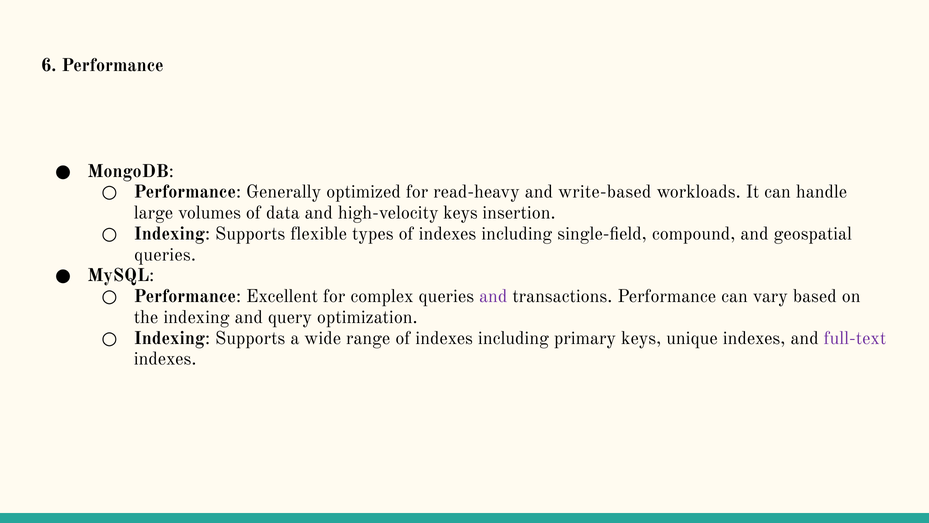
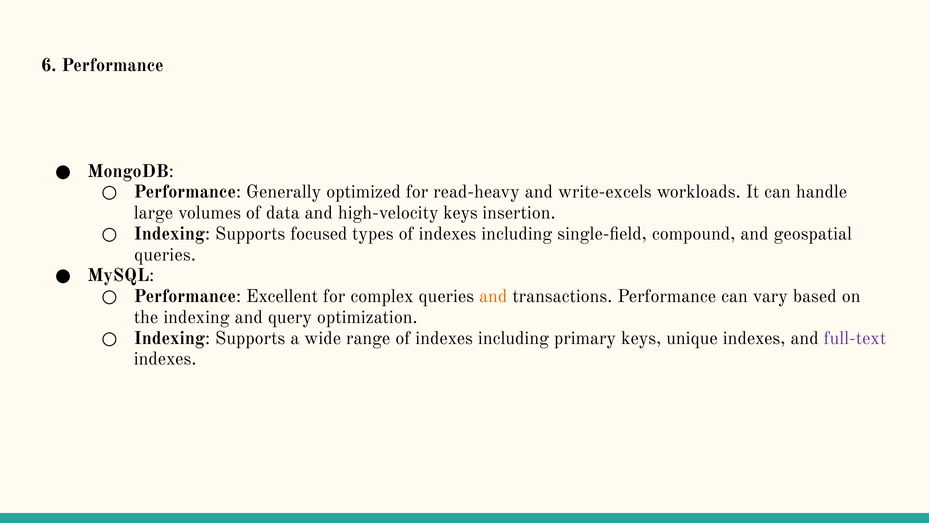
write-based: write-based -> write-excels (605, 192)
flexible: flexible -> focused (319, 234)
and colour: purple -> orange (493, 296)
